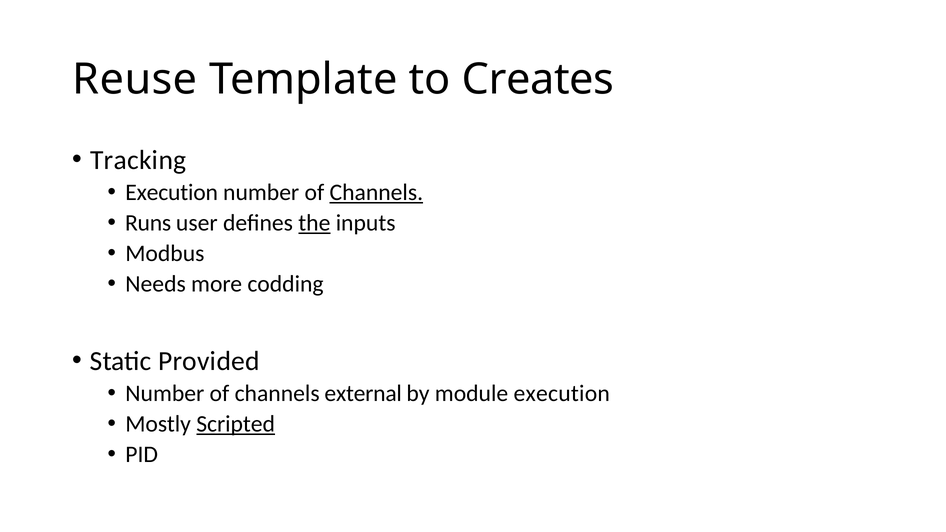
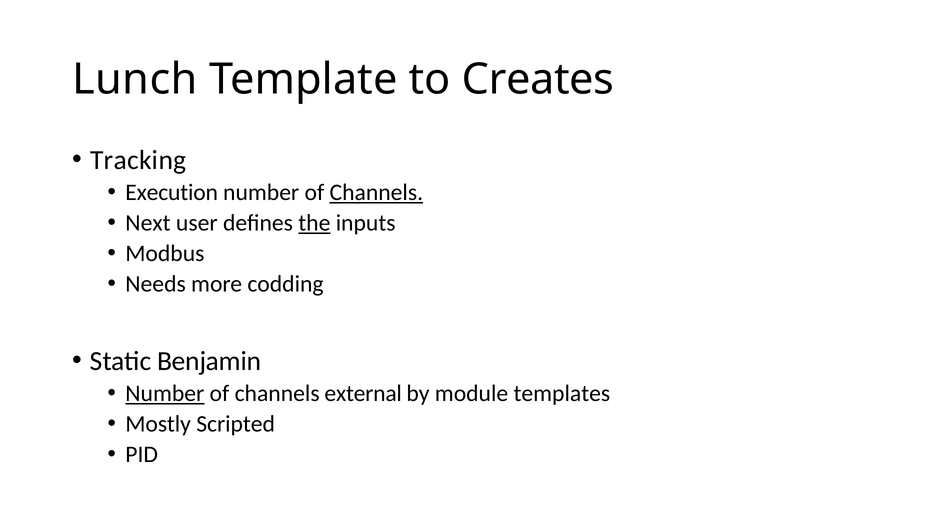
Reuse: Reuse -> Lunch (135, 79)
Runs: Runs -> Next (148, 223)
Provided: Provided -> Benjamin (209, 361)
Number underline: none -> present (165, 394)
module execution: execution -> templates (562, 394)
Scripted underline: present -> none (236, 424)
